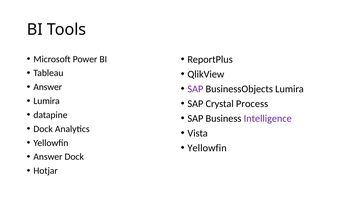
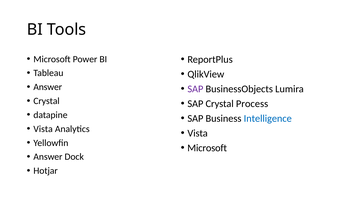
Lumira: Lumira -> Crystal (47, 101)
Intelligence colour: purple -> blue (268, 118)
Dock: Dock -> Vista (43, 129)
Yellowfin: Yellowfin -> Microsoft (207, 148)
